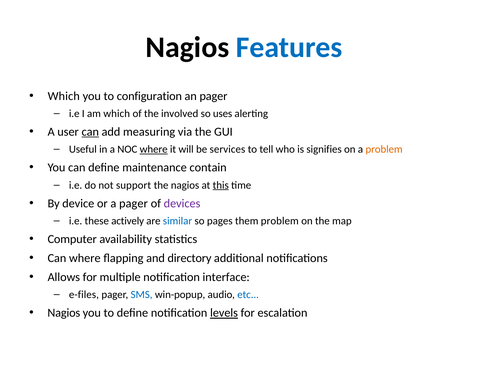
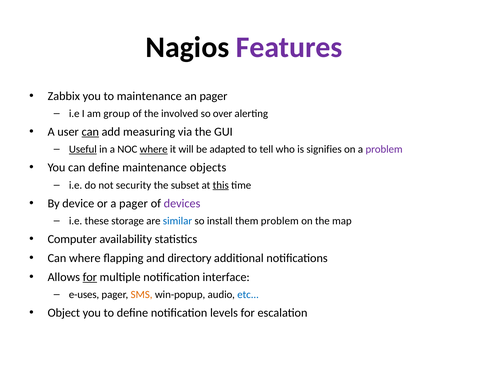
Features colour: blue -> purple (289, 47)
Which: Which -> Zabbix (64, 96)
to configuration: configuration -> maintenance (149, 96)
am which: which -> group (117, 114)
uses: uses -> over (223, 114)
Useful underline: none -> present (83, 149)
services: services -> adapted (228, 149)
problem colour: orange -> purple (384, 149)
contain: contain -> objects (208, 168)
support: support -> security (134, 185)
the nagios: nagios -> subset (185, 185)
actively: actively -> storage (128, 221)
pages: pages -> install (220, 221)
for underline: none -> present (90, 277)
e-files: e-files -> e-uses (84, 295)
SMS colour: blue -> orange (142, 295)
Nagios: Nagios -> Object (64, 313)
levels underline: present -> none (224, 313)
